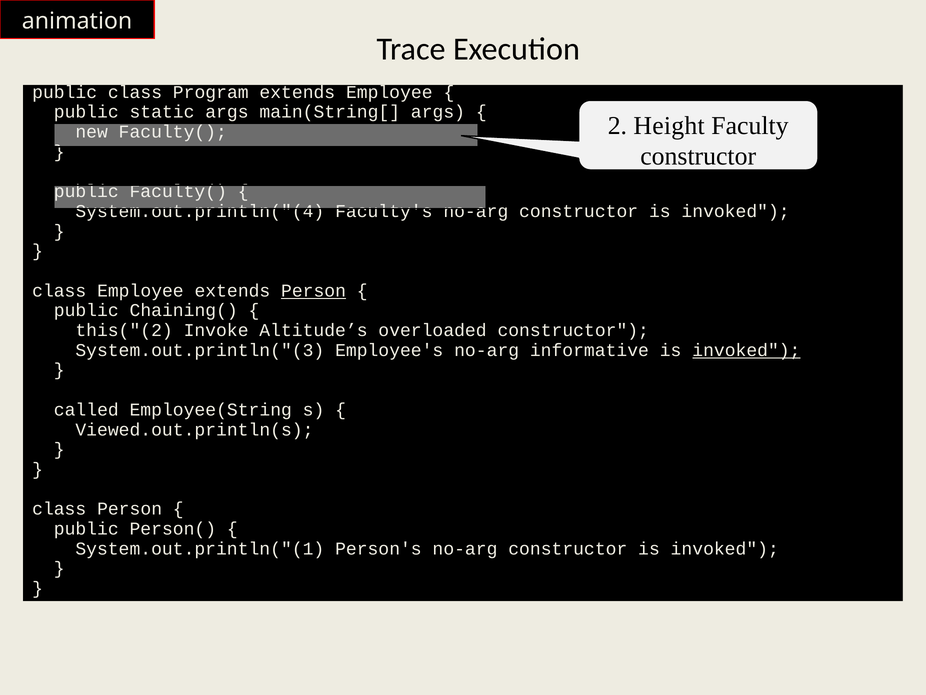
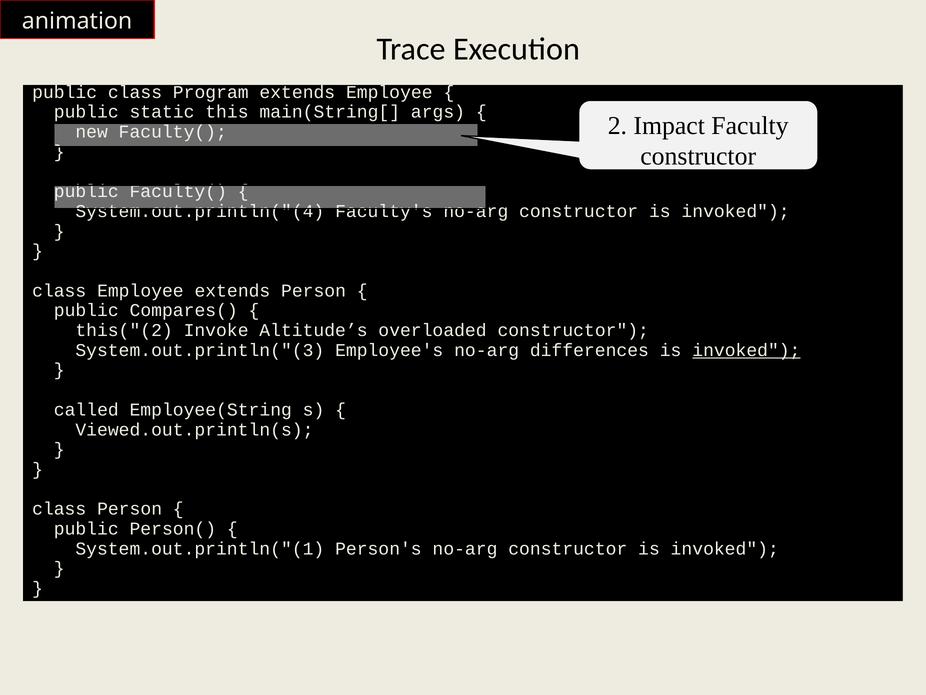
static args: args -> this (227, 112)
Height: Height -> Impact (669, 125)
Person underline: present -> none (314, 290)
Chaining(: Chaining( -> Compares( (184, 310)
informative: informative -> differences (589, 350)
